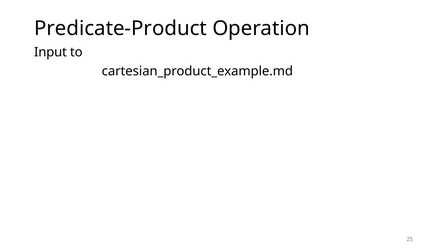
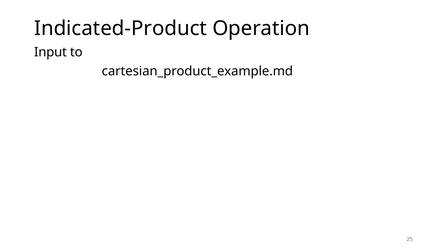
Predicate-Product: Predicate-Product -> Indicated-Product (121, 28)
